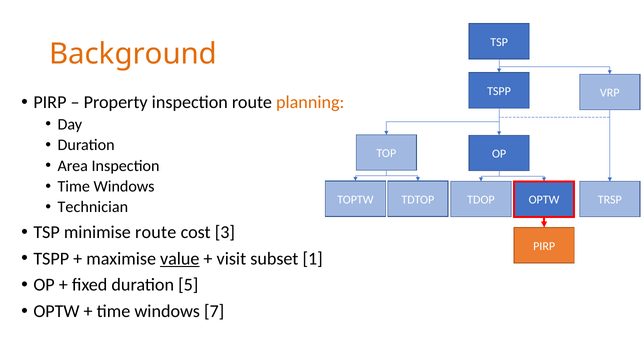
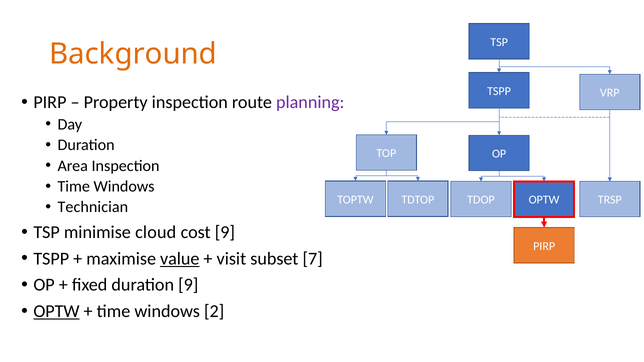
planning colour: orange -> purple (310, 103)
minimise route: route -> cloud (156, 232)
cost 3: 3 -> 9 (225, 232)
1: 1 -> 7 (313, 259)
duration 5: 5 -> 9 (188, 285)
OPTW underline: none -> present (56, 311)
7: 7 -> 2 (214, 311)
